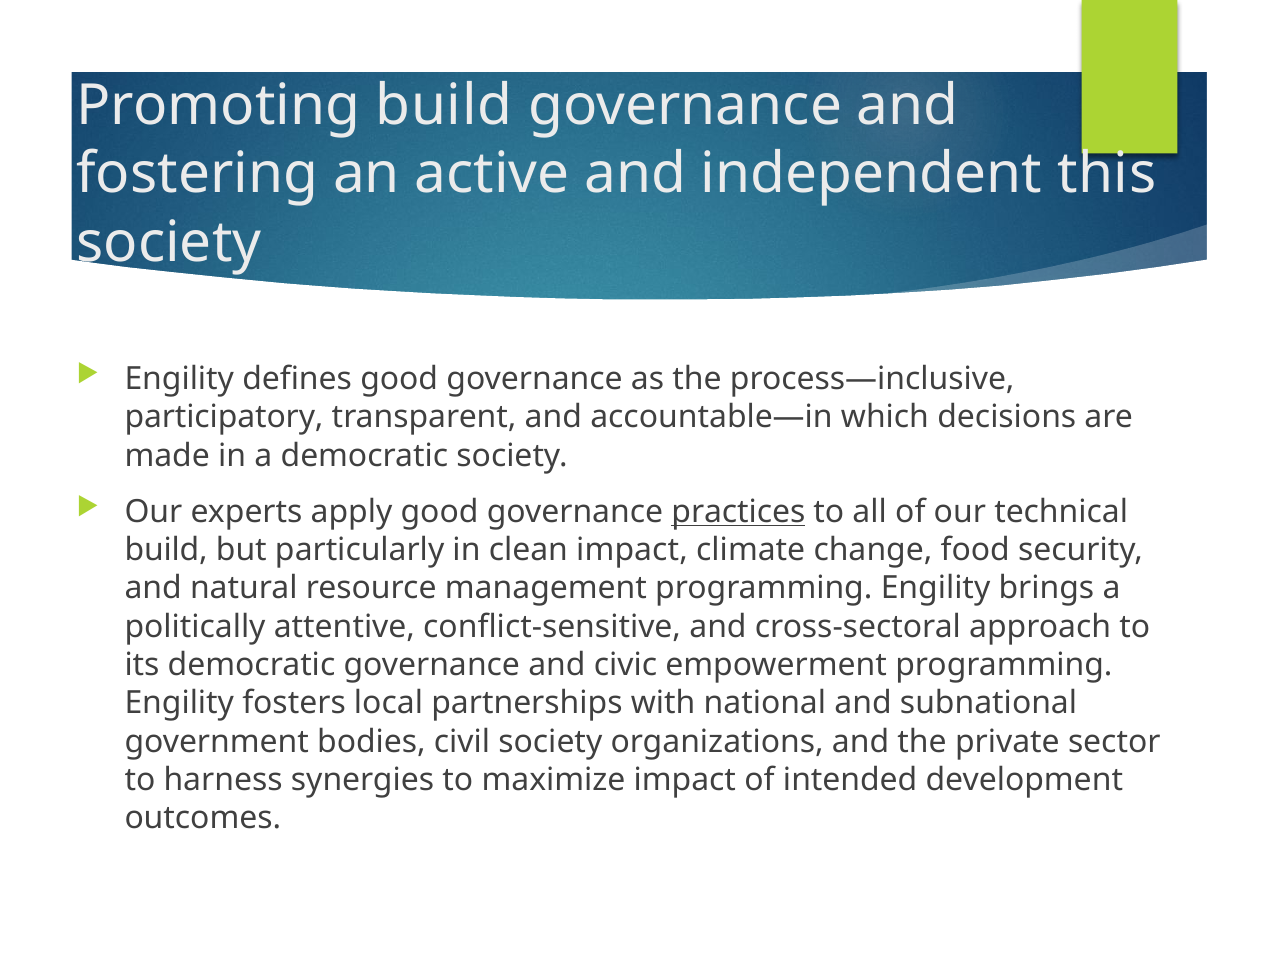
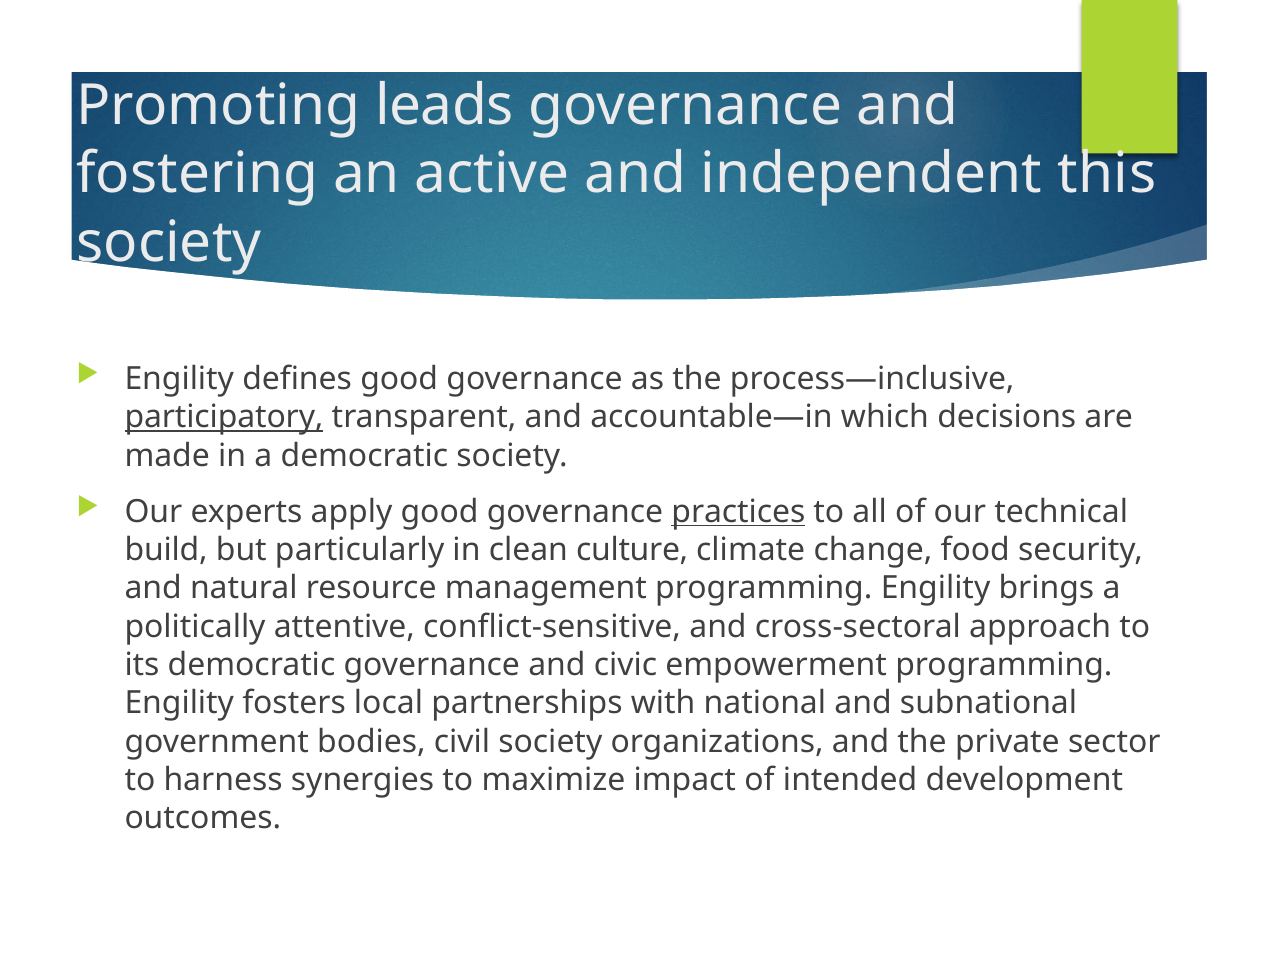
Promoting build: build -> leads (444, 106)
participatory underline: none -> present (224, 417)
clean impact: impact -> culture (632, 550)
